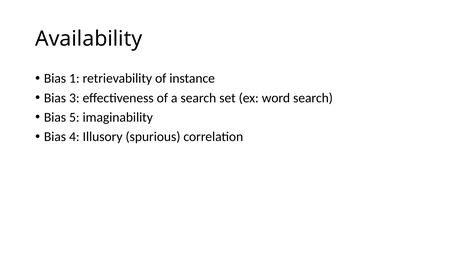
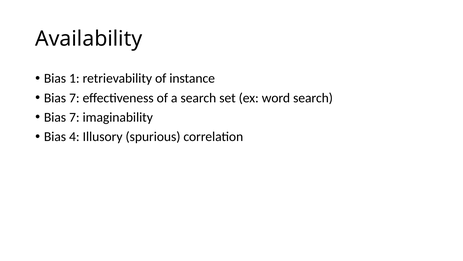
3: 3 -> 7 (74, 98)
5: 5 -> 7 (74, 117)
